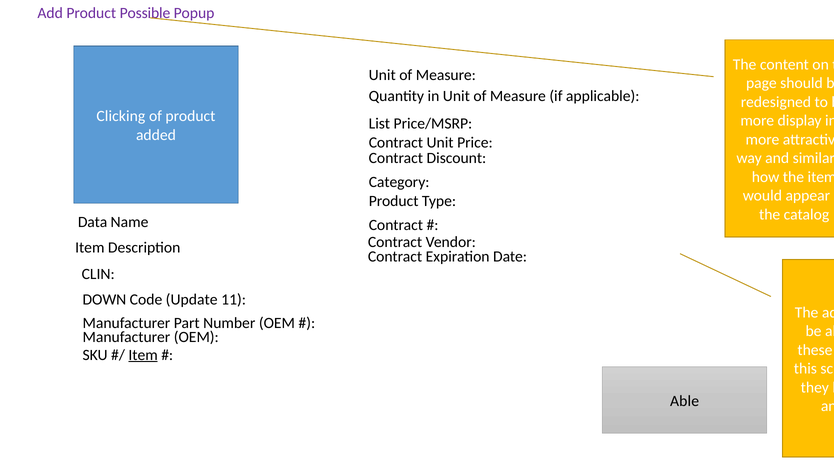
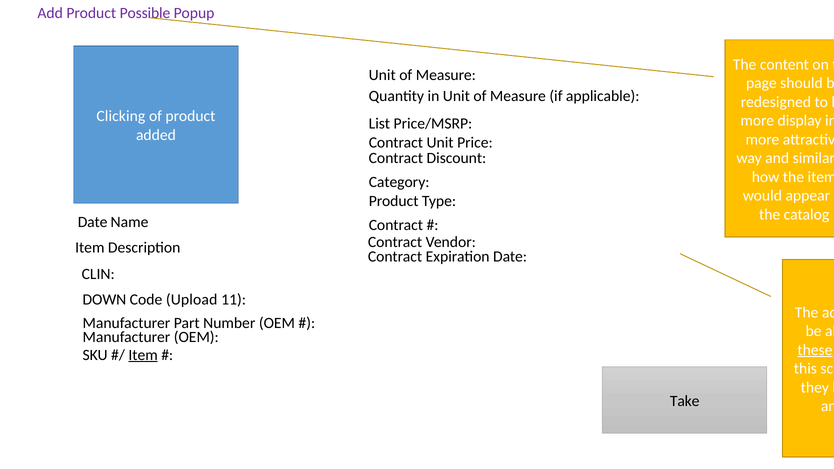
Data: Data -> Date (93, 222)
Update: Update -> Upload (192, 300)
these underline: none -> present (815, 350)
Able: Able -> Take (685, 401)
